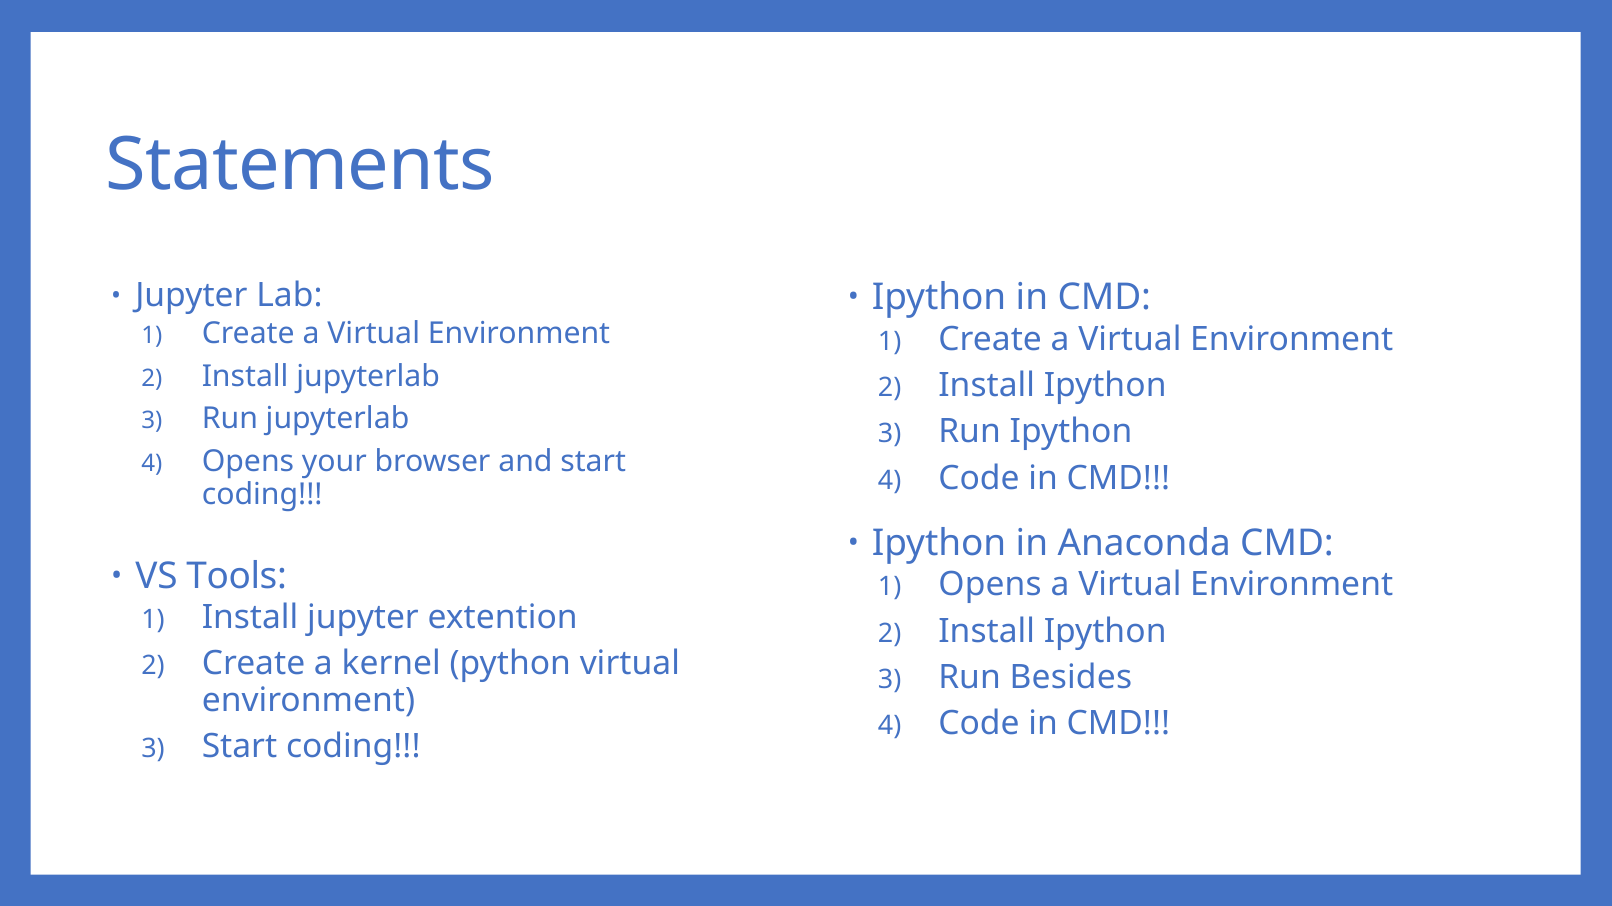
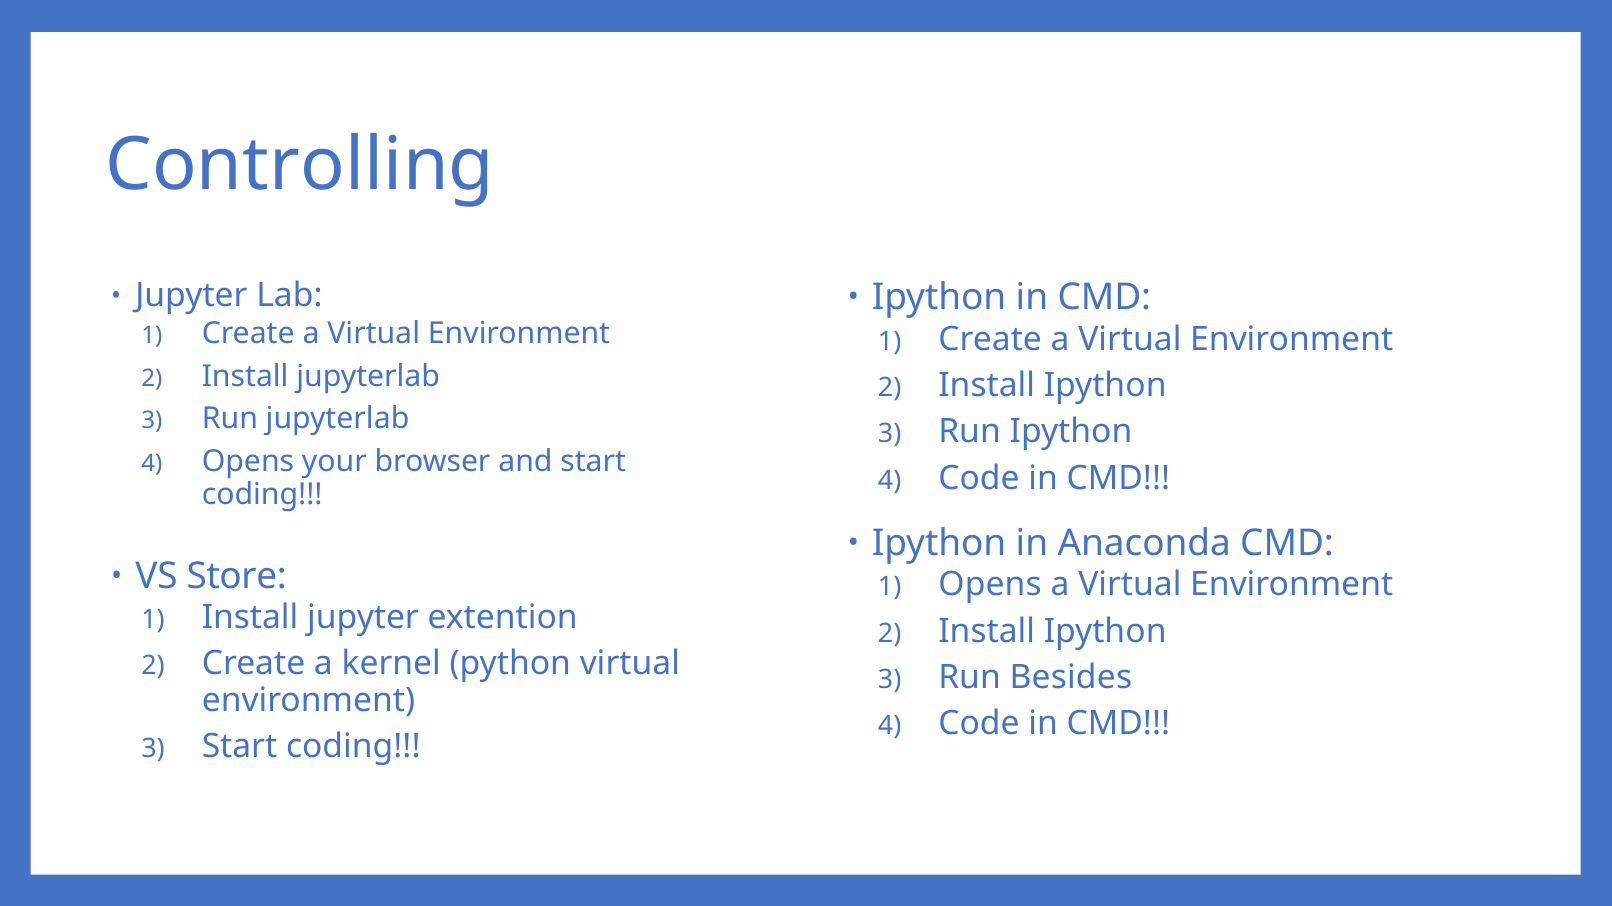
Statements: Statements -> Controlling (300, 166)
Tools: Tools -> Store (237, 576)
